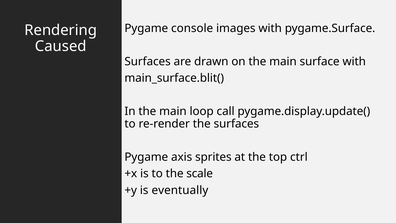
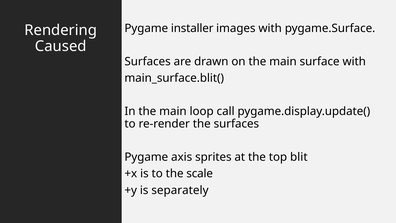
console: console -> installer (192, 28)
ctrl: ctrl -> blit (299, 157)
eventually: eventually -> separately (180, 190)
